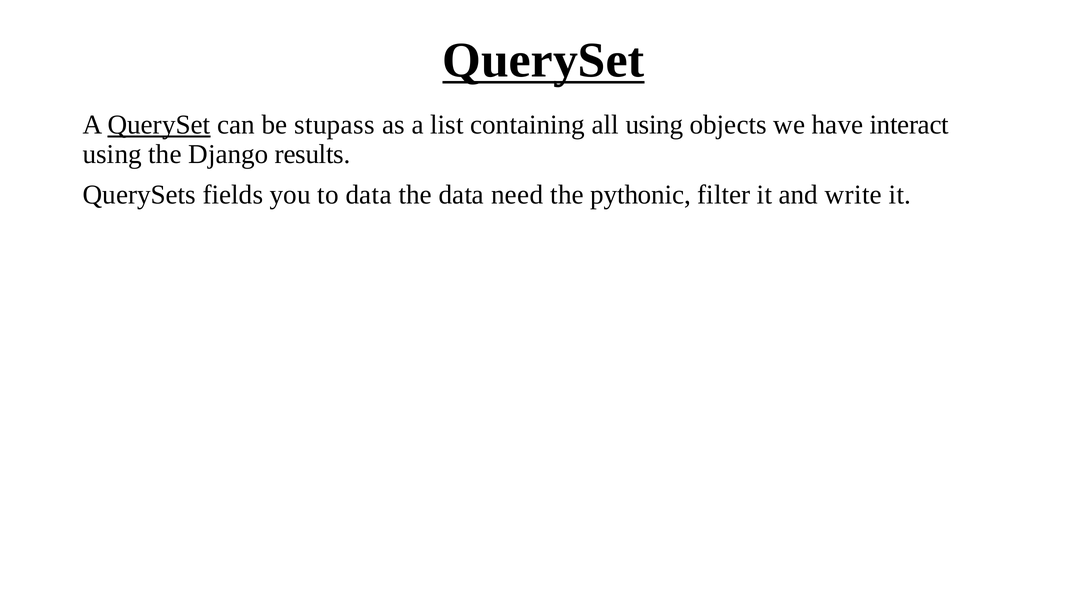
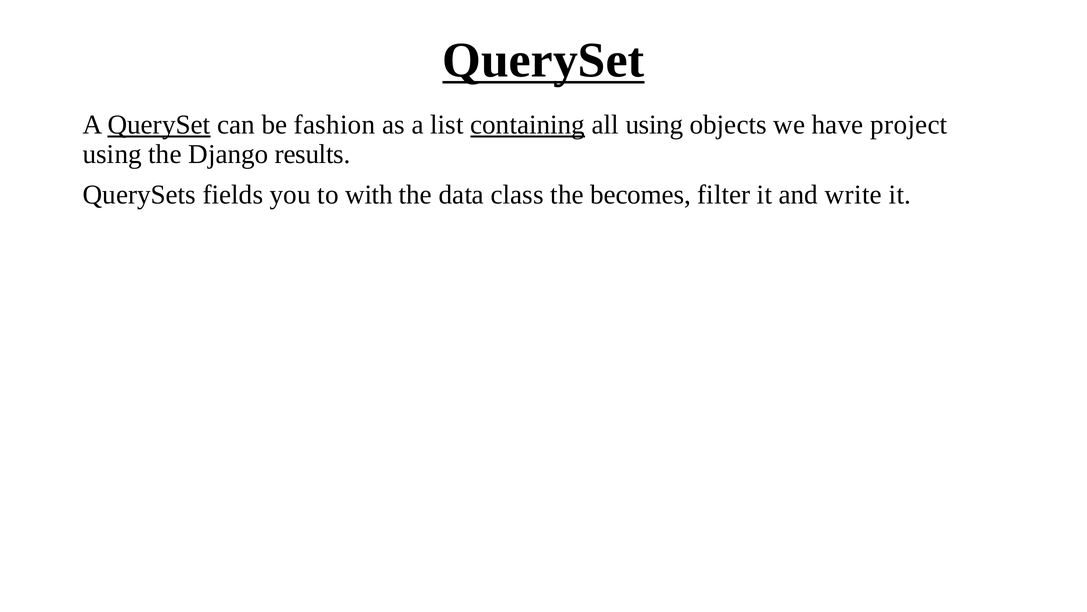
stupass: stupass -> fashion (335, 125)
containing underline: none -> present (528, 125)
interact: interact -> project (909, 125)
to data: data -> with (369, 195)
need: need -> class (517, 195)
pythonic: pythonic -> becomes (641, 195)
